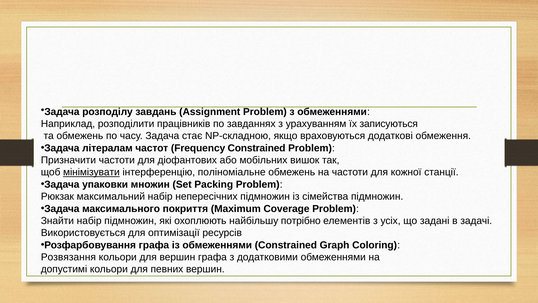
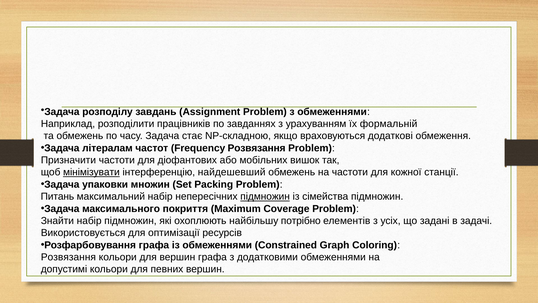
записуються: записуються -> формальній (389, 124)
Frequency Constrained: Constrained -> Розвязання (257, 148)
поліноміальне: поліноміальне -> найдешевший (232, 172)
Рюкзак: Рюкзак -> Питань (57, 196)
підмножин underline: none -> present (265, 196)
